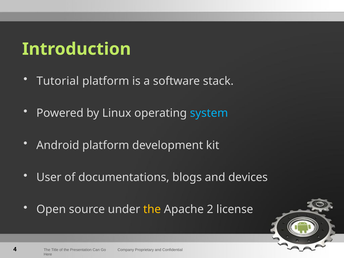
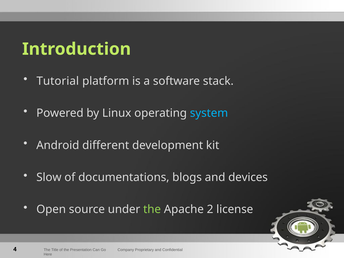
Android platform: platform -> different (106, 145)
User: User -> Slow (49, 177)
the colour: yellow -> light green (152, 209)
